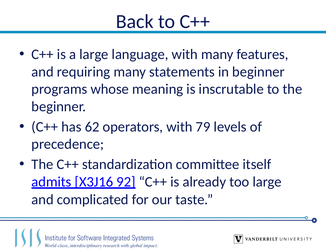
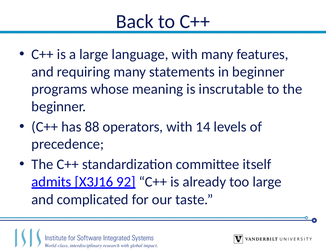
62: 62 -> 88 (92, 127)
79: 79 -> 14 (203, 127)
